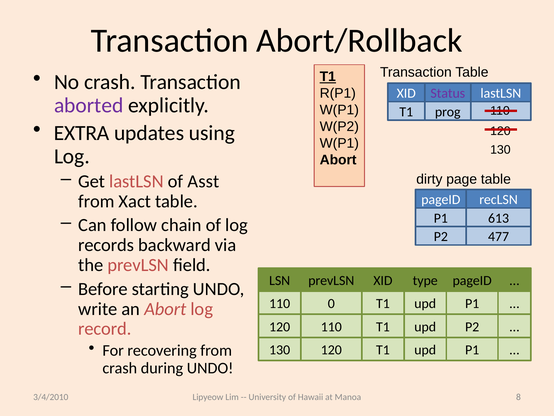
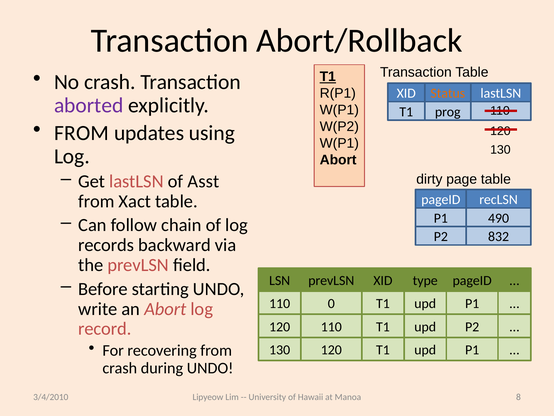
Status colour: purple -> orange (448, 93)
EXTRA: EXTRA -> FROM (82, 133)
613: 613 -> 490 (499, 218)
477: 477 -> 832 (499, 236)
